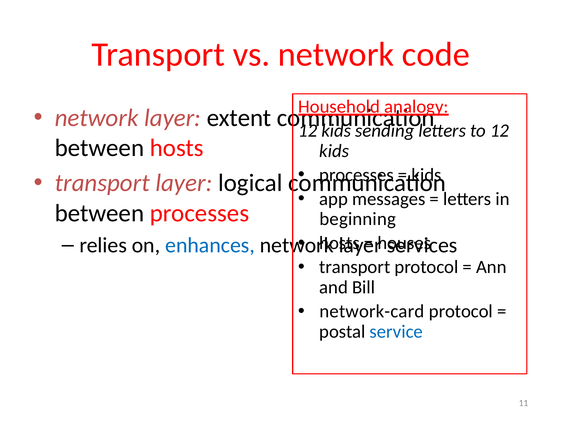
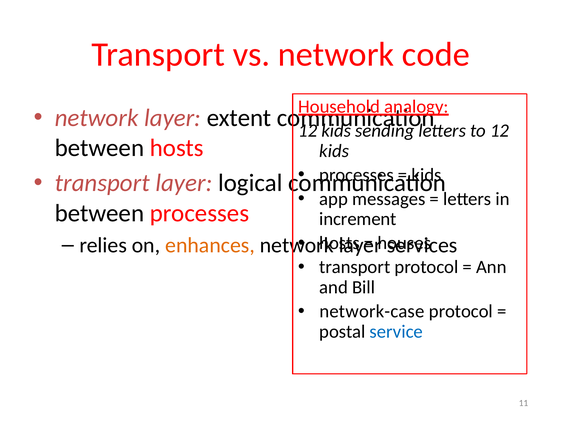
beginning: beginning -> increment (358, 219)
enhances colour: blue -> orange (210, 245)
network-card: network-card -> network-case (372, 311)
